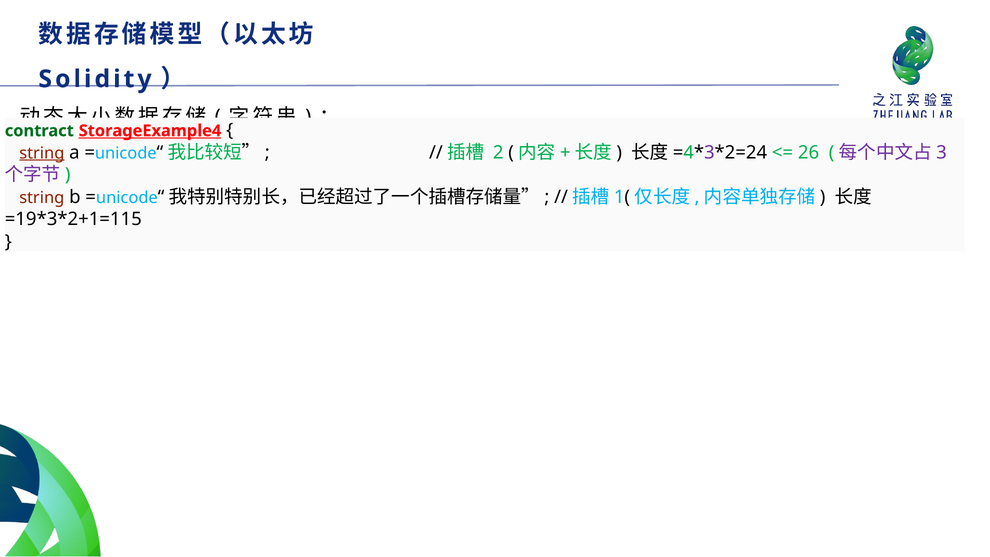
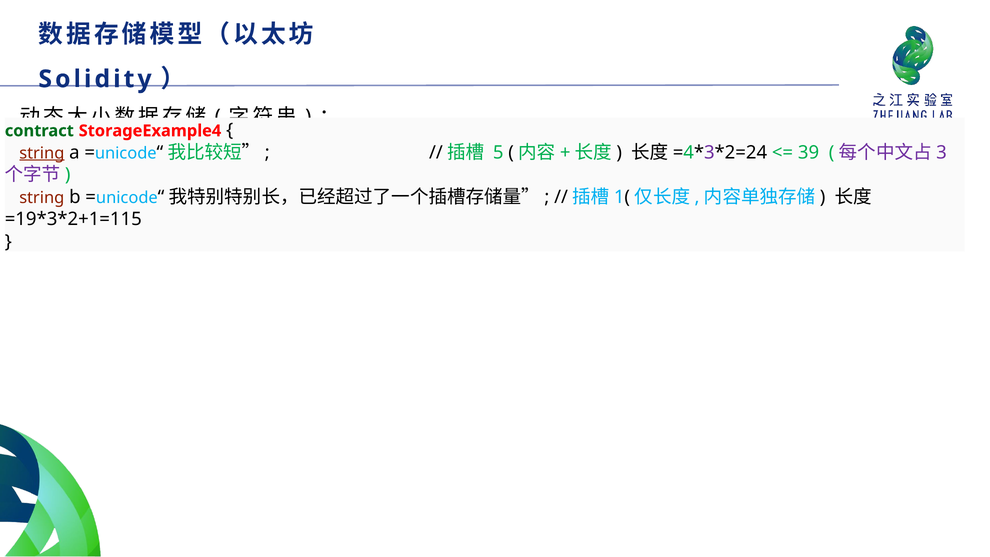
StorageExample4 underline: present -> none (150, 131)
2: 2 -> 5 (498, 152)
26: 26 -> 39 (809, 152)
